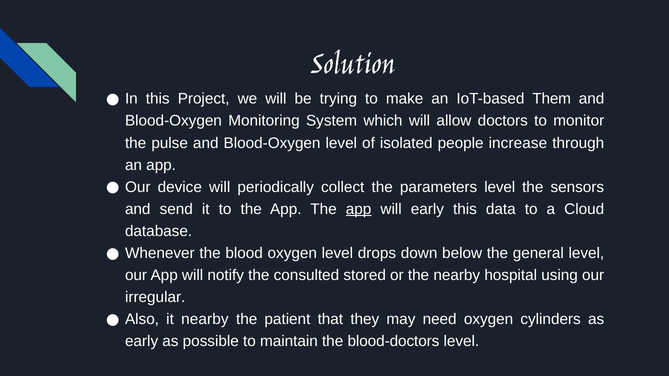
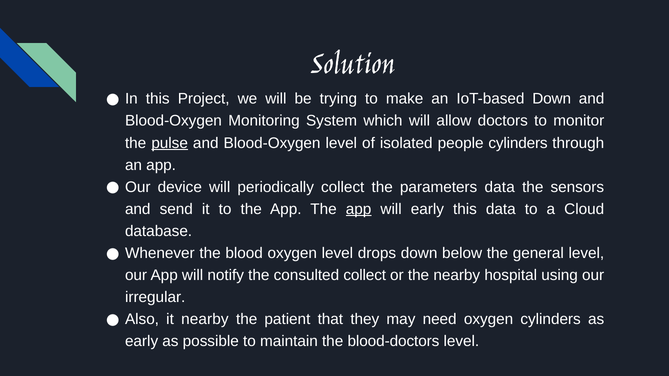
IoT-based Them: Them -> Down (552, 99)
pulse underline: none -> present (170, 143)
people increase: increase -> cylinders (518, 143)
parameters level: level -> data (500, 187)
consulted stored: stored -> collect (365, 275)
